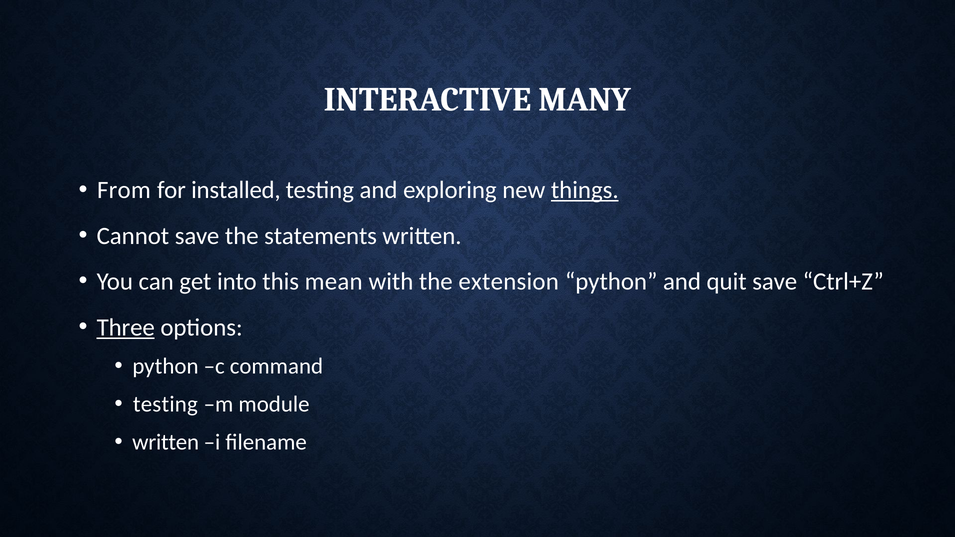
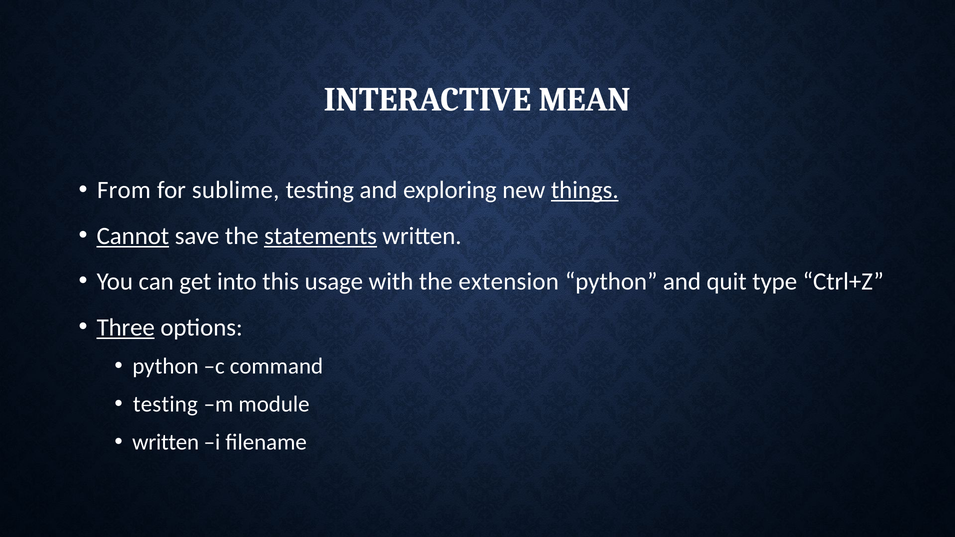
MANY: MANY -> MEAN (585, 99)
installed: installed -> sublime (236, 190)
Cannot underline: none -> present (133, 236)
statements underline: none -> present (321, 236)
mean: mean -> usage (334, 282)
quit save: save -> type (775, 282)
